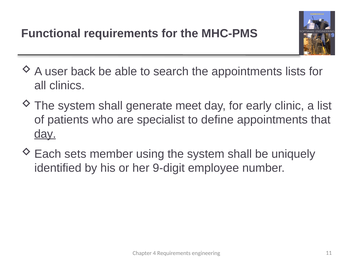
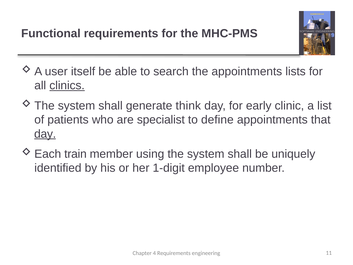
back: back -> itself (83, 71)
clinics underline: none -> present (67, 86)
meet: meet -> think (188, 106)
sets: sets -> train (76, 154)
9-digit: 9-digit -> 1-digit (169, 168)
